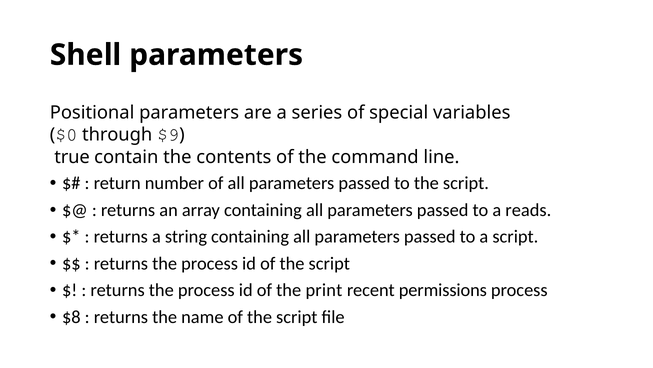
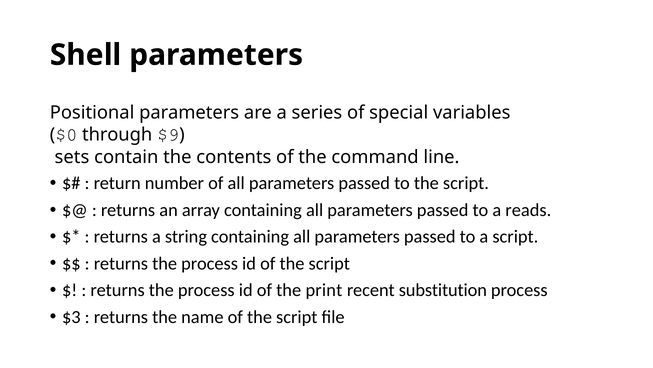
true: true -> sets (72, 157)
permissions: permissions -> substitution (443, 290)
$8: $8 -> $3 (71, 316)
